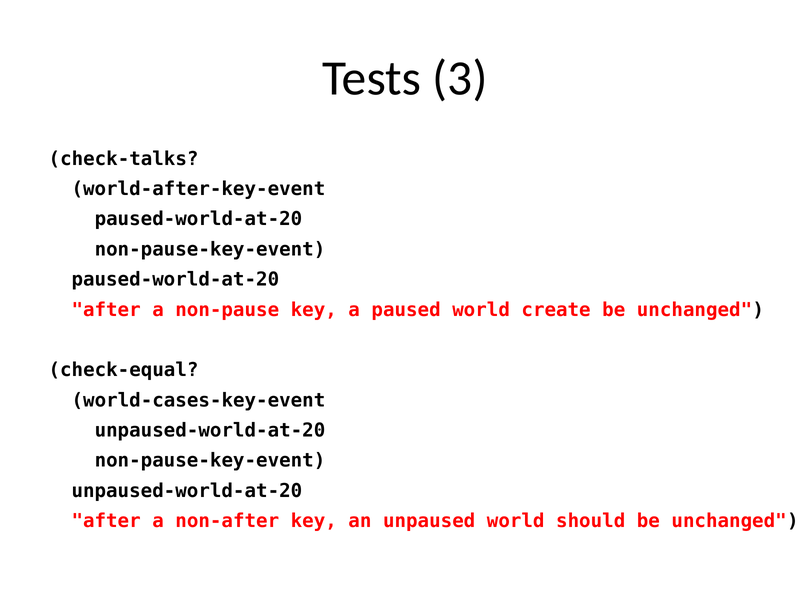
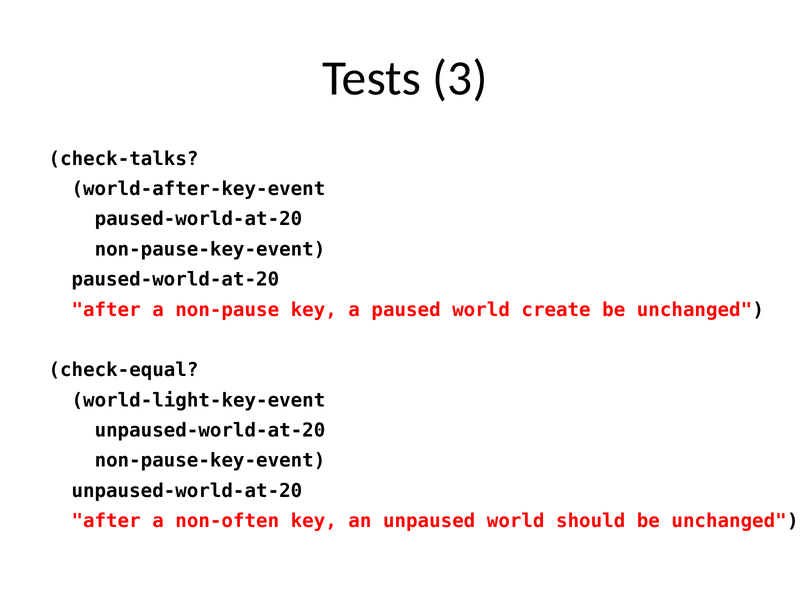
world-cases-key-event: world-cases-key-event -> world-light-key-event (198, 400)
non-after: non-after -> non-often (227, 521)
